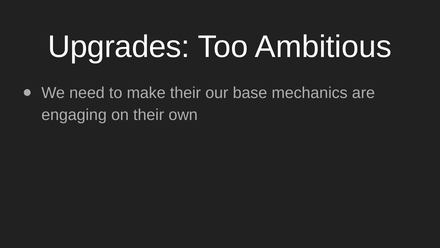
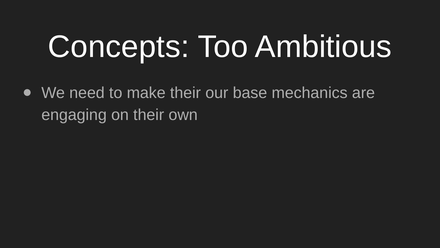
Upgrades: Upgrades -> Concepts (119, 47)
